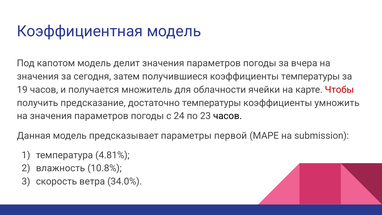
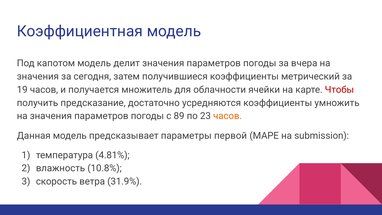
коэффициенты температуры: температуры -> метрический (310, 76)
достаточно температуры: температуры -> усредняются (212, 103)
24: 24 -> 89 (179, 116)
часов colour: black -> orange (228, 116)
34.0%: 34.0% -> 31.9% (125, 181)
